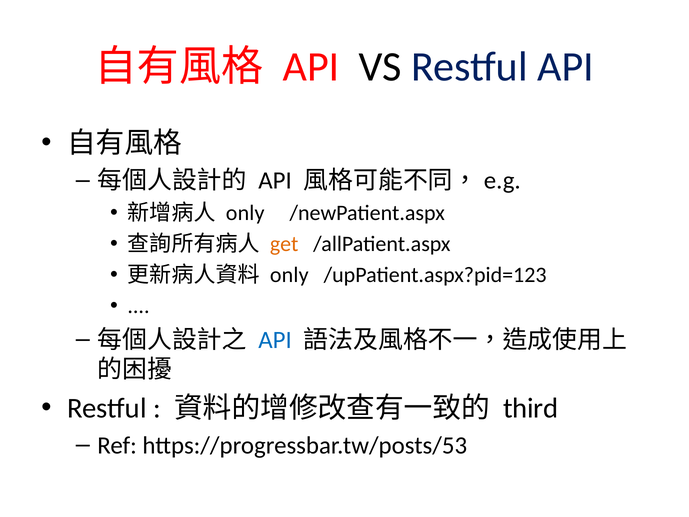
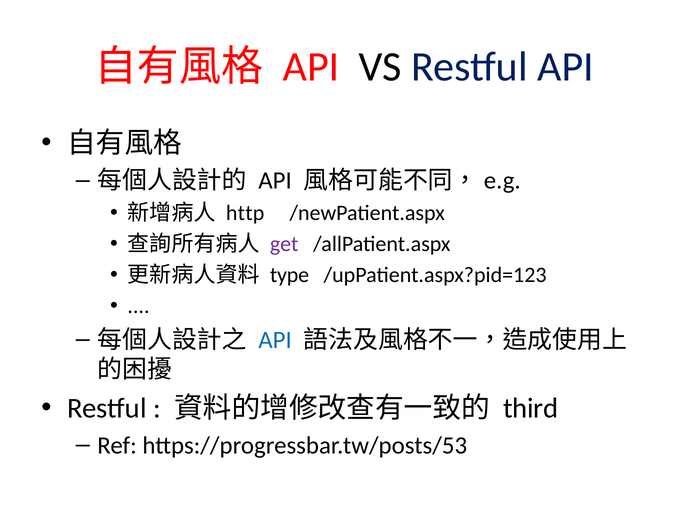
only: only -> http (245, 213)
get colour: orange -> purple (284, 244)
only: only -> type (290, 275)
